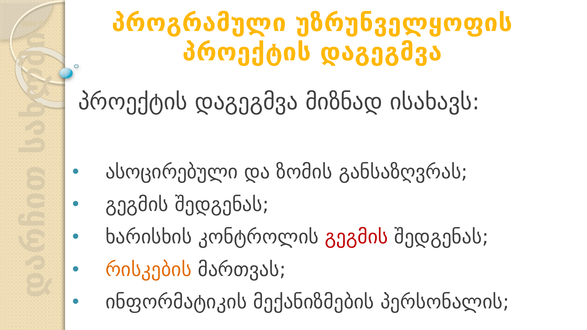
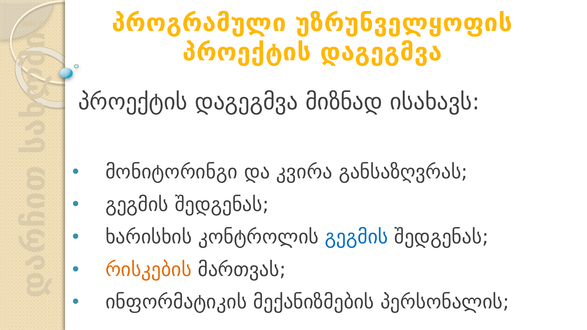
ასოცირებული: ასოცირებული -> მონიტორინგი (172, 172)
ზომის: ზომის -> კვირა (304, 172)
გეგმის colour: red -> blue (356, 237)
